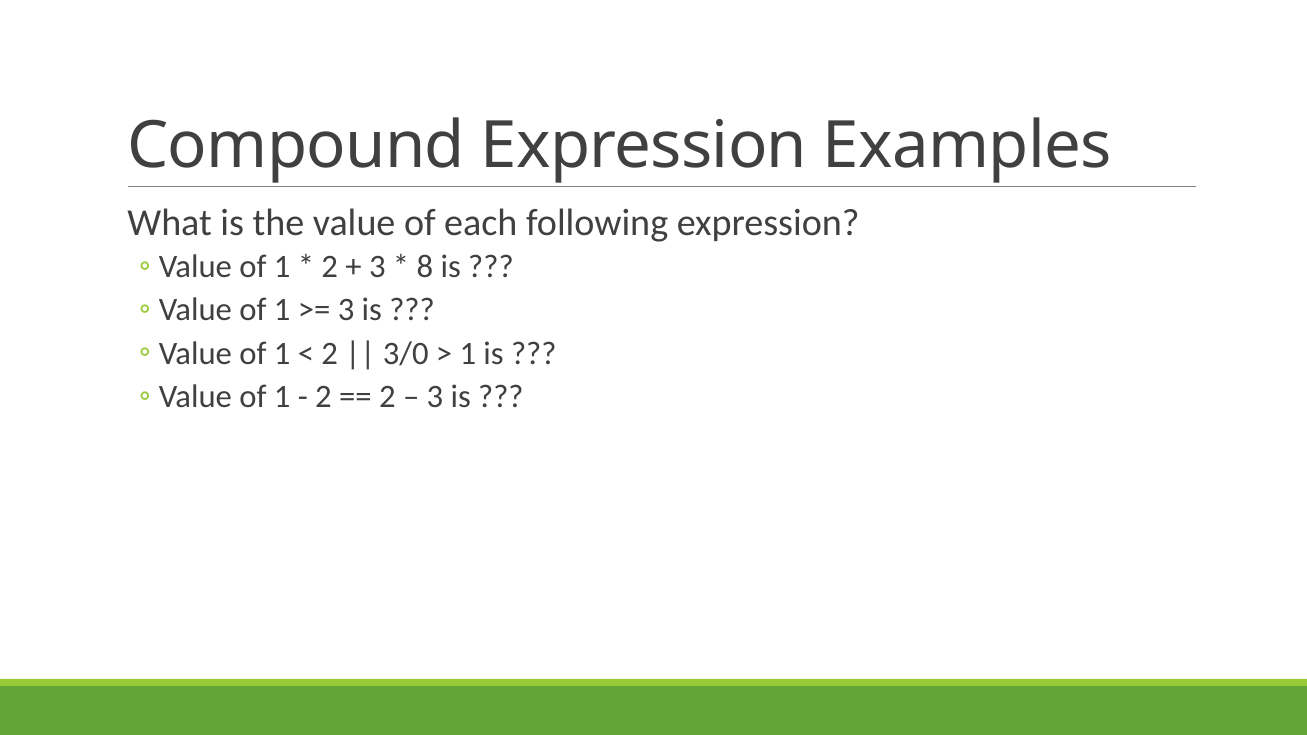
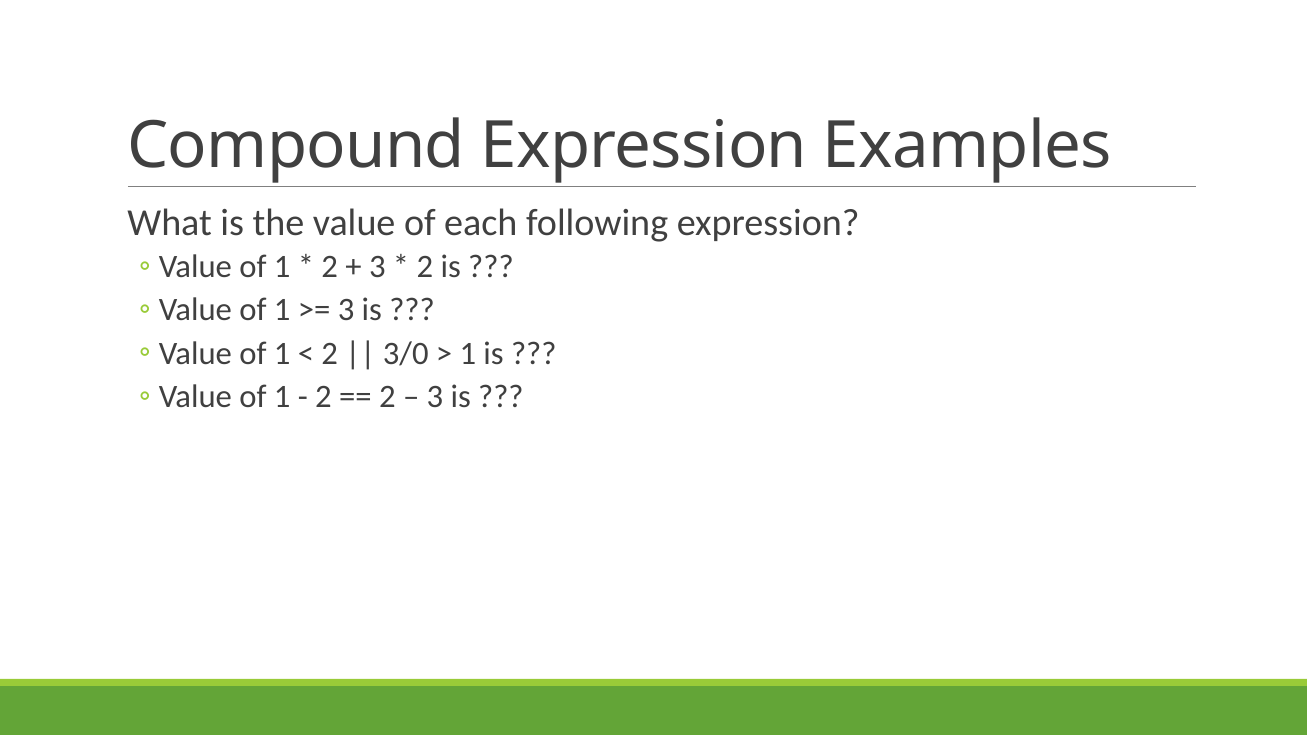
8: 8 -> 2 (425, 267)
